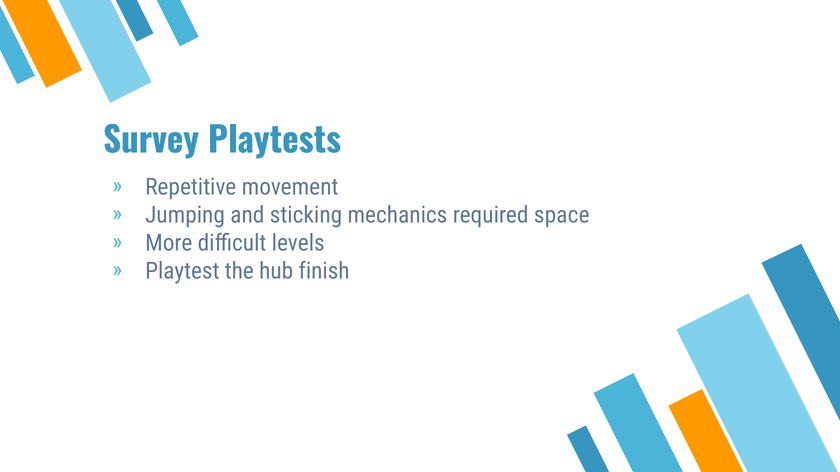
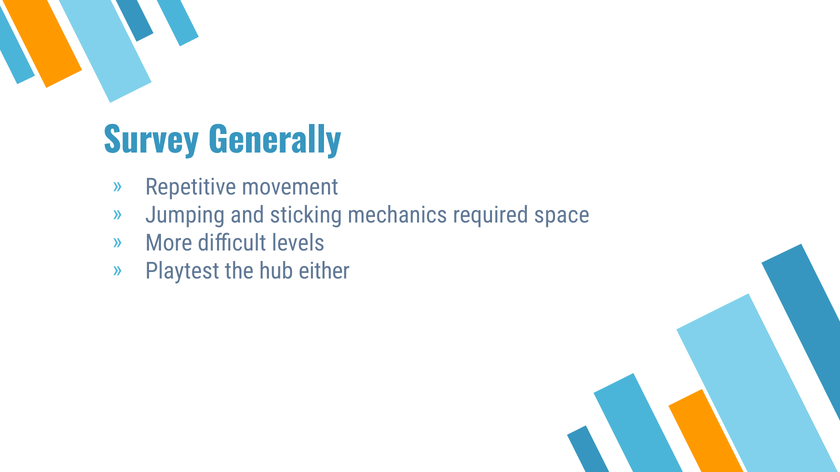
Playtests: Playtests -> Generally (275, 141)
finish: finish -> either (324, 271)
